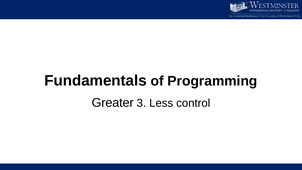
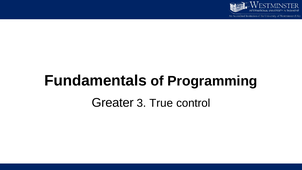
Less: Less -> True (161, 103)
